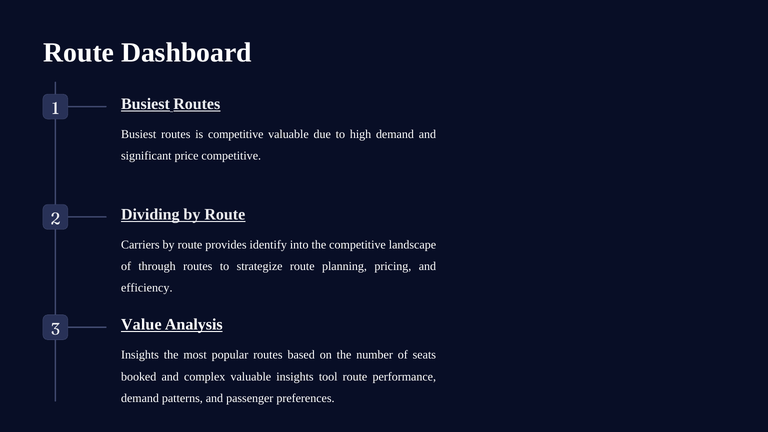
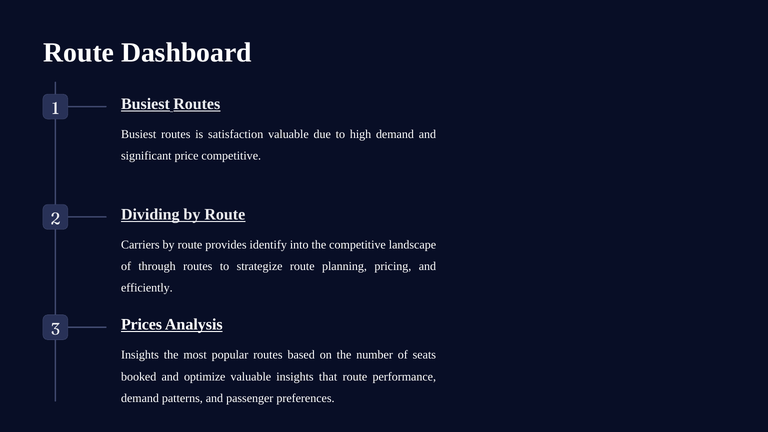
is competitive: competitive -> satisfaction (236, 134)
efficiency: efficiency -> efficiently (147, 288)
Value: Value -> Prices (141, 325)
complex: complex -> optimize (205, 377)
tool: tool -> that (328, 377)
